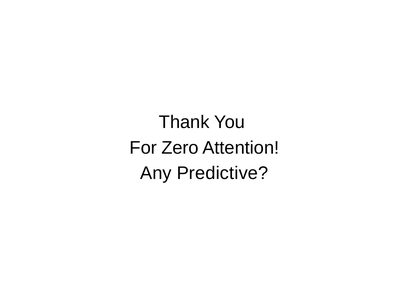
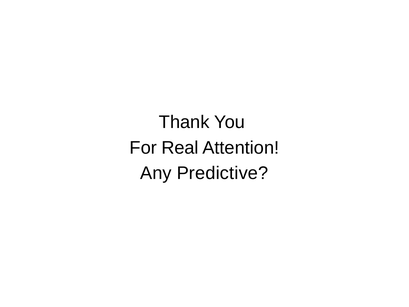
Zero: Zero -> Real (180, 148)
